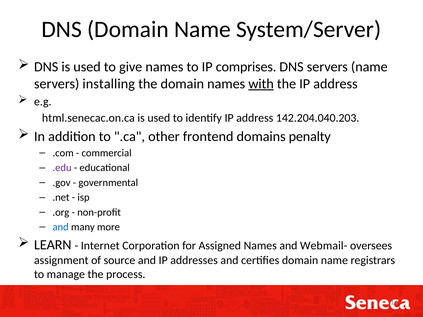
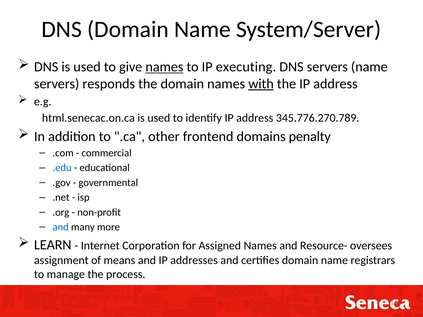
names underline: none -> present (164, 67)
comprises: comprises -> executing (246, 67)
installing: installing -> responds (109, 84)
142.204.040.203: 142.204.040.203 -> 345.776.270.789 (318, 118)
.edu colour: purple -> blue (62, 168)
Webmail-: Webmail- -> Resource- (324, 246)
source: source -> means (119, 260)
